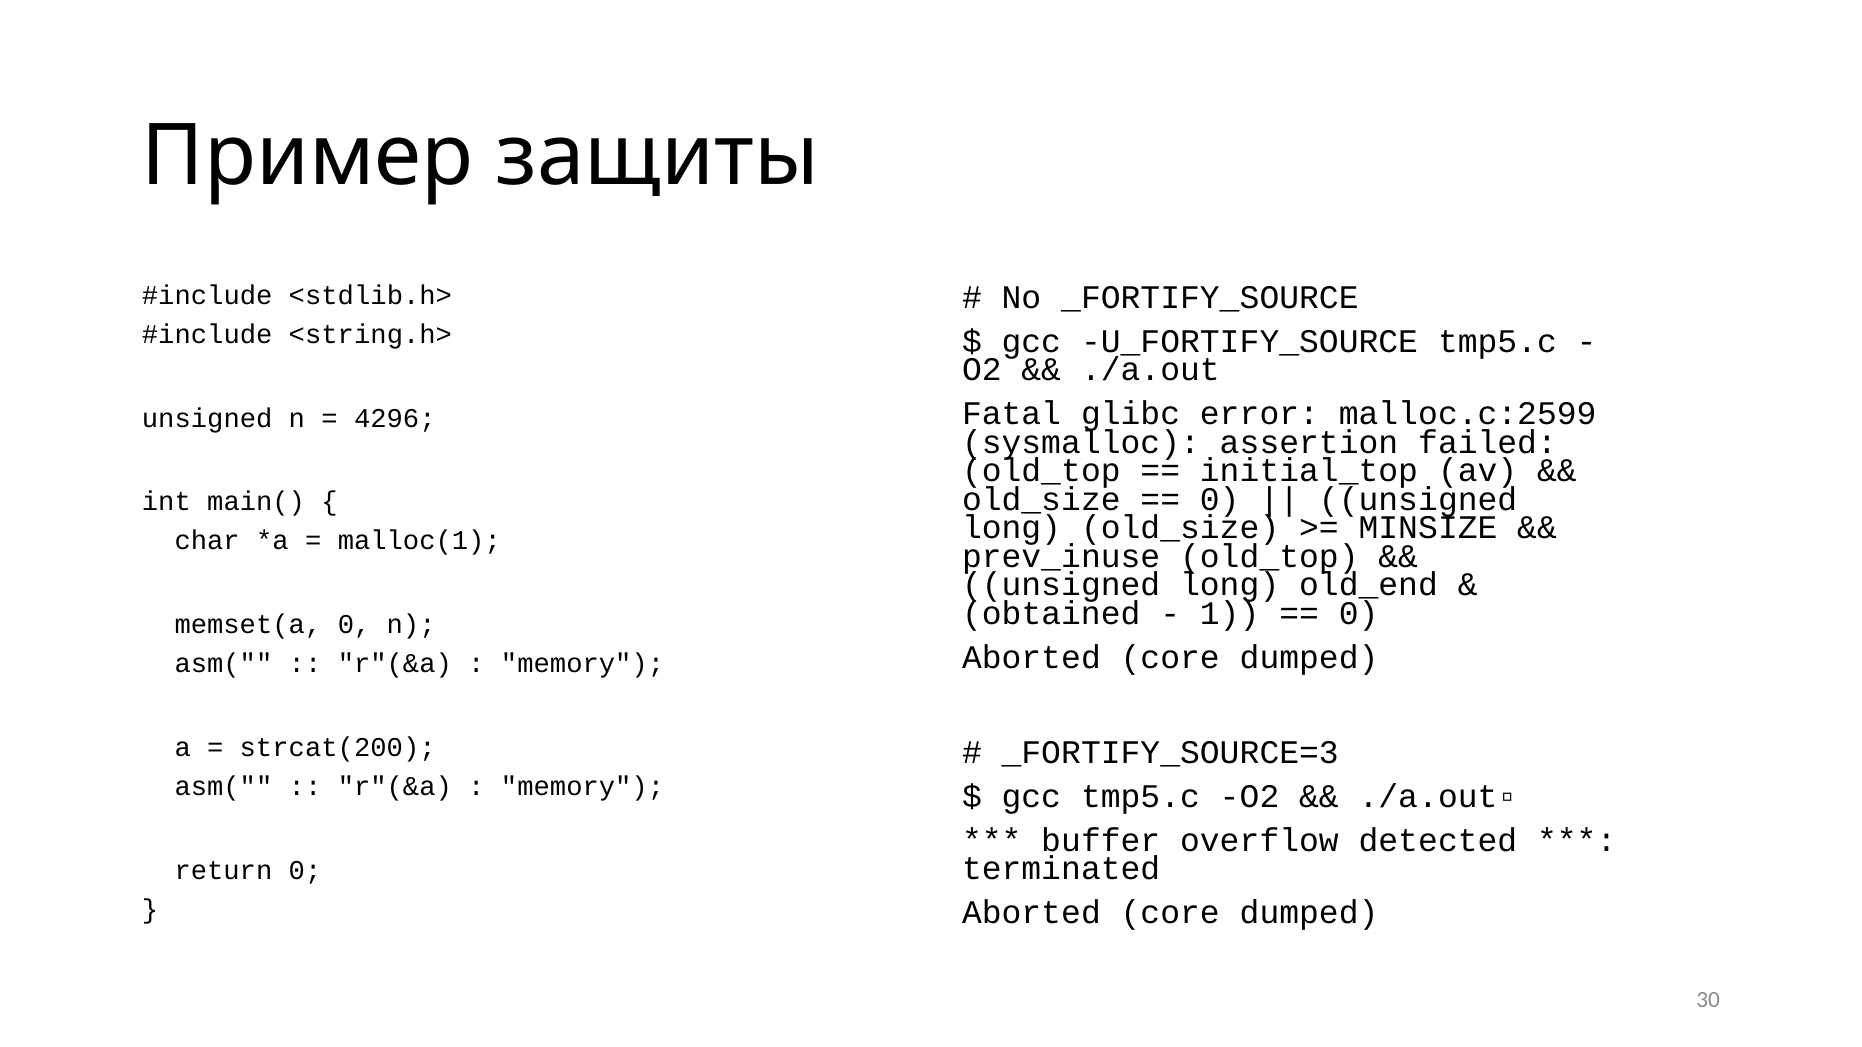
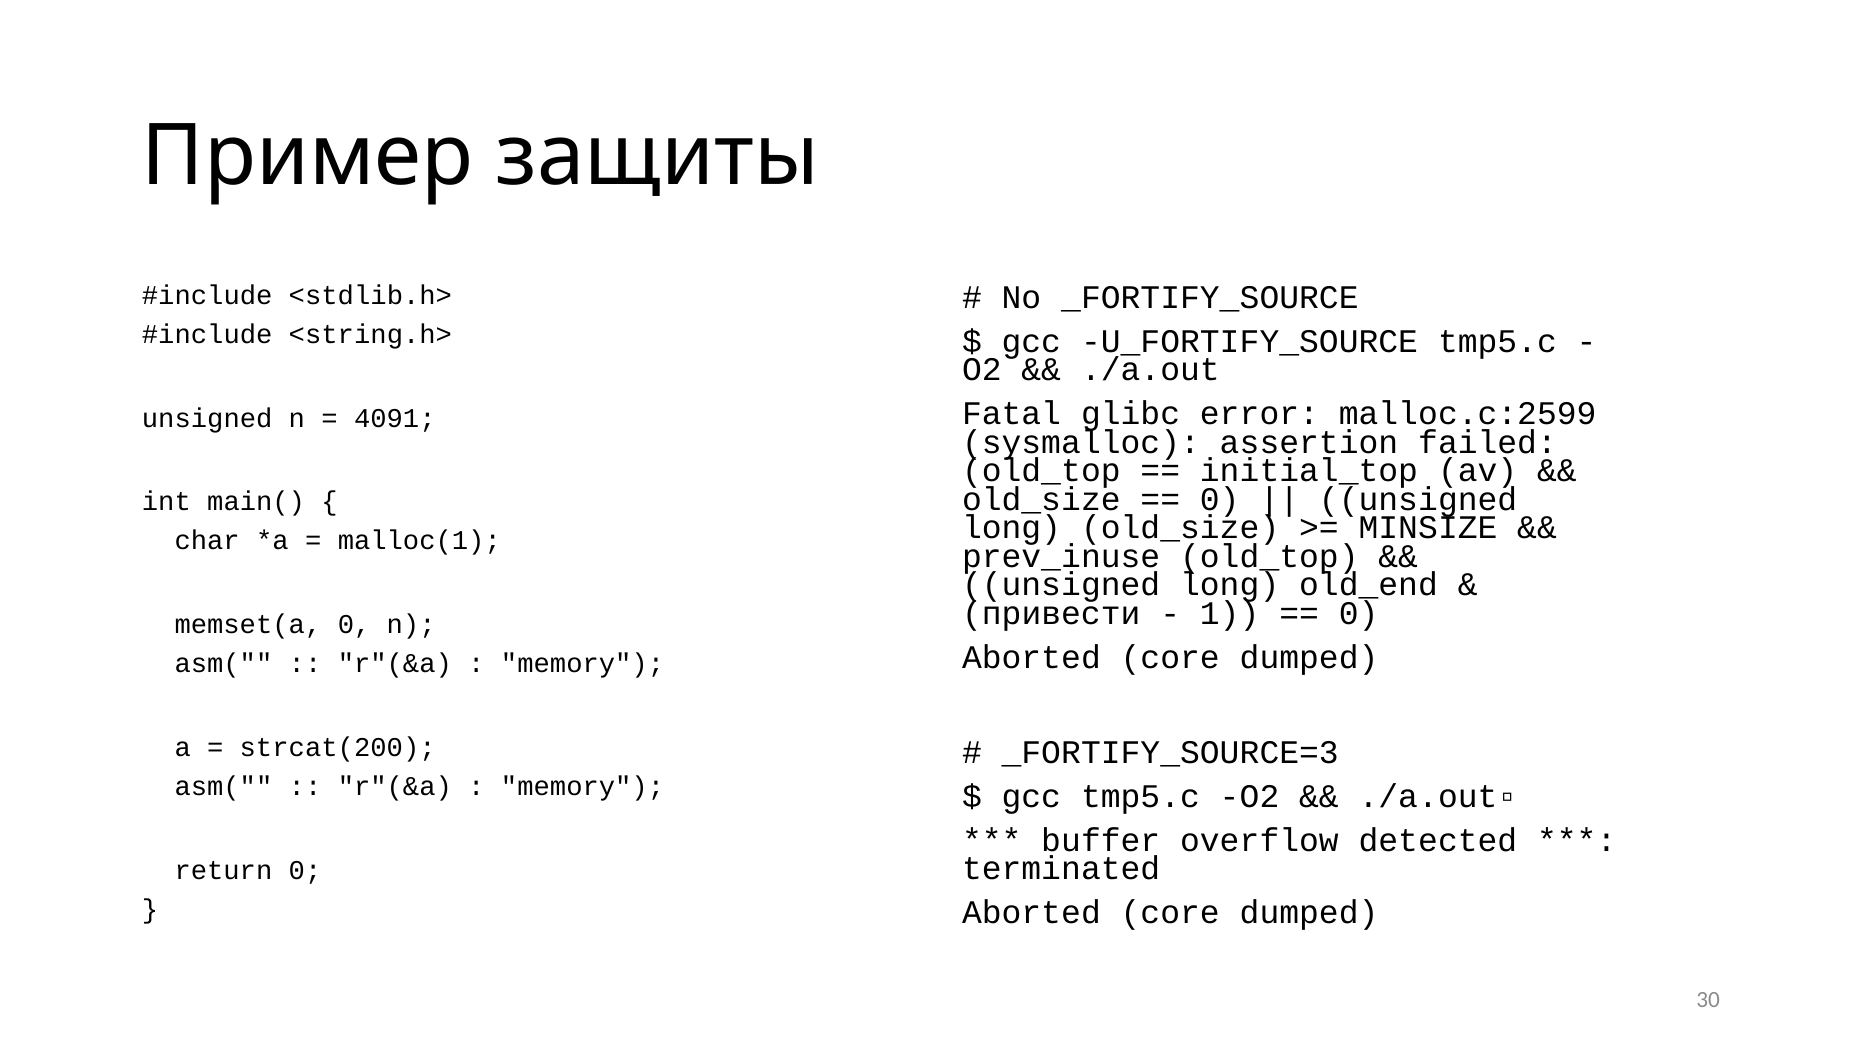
4296: 4296 -> 4091 (395, 418)
obtained: obtained -> привести (1051, 614)
